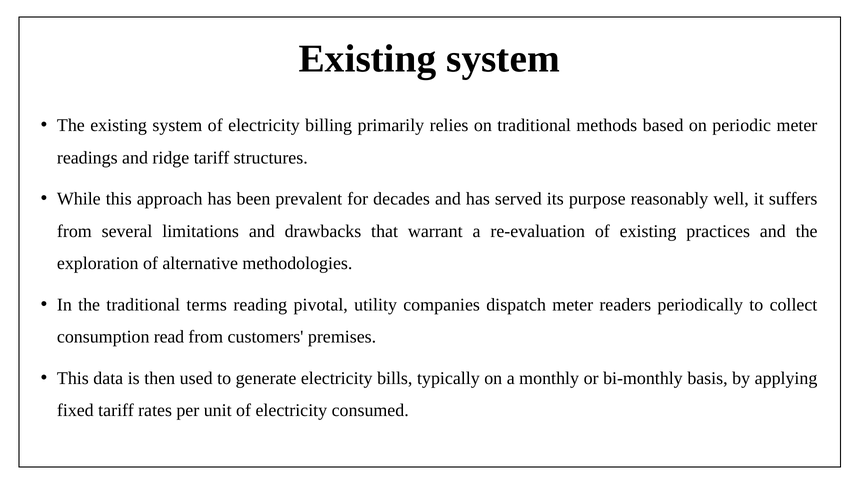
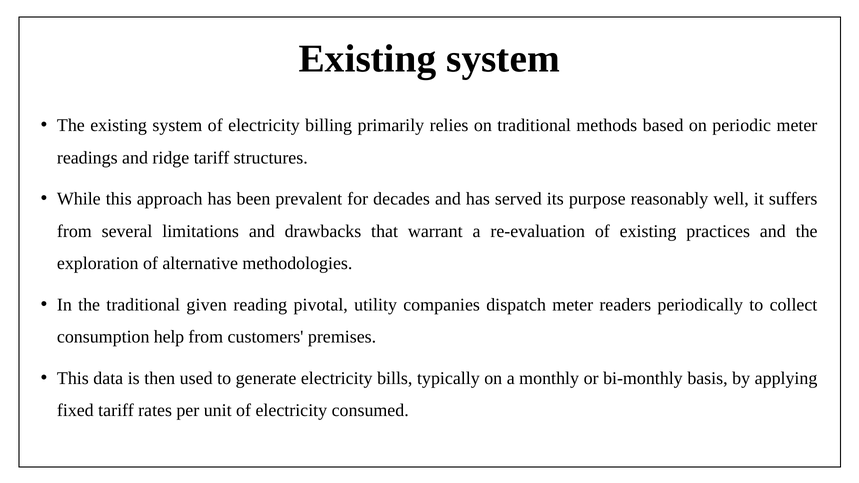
terms: terms -> given (207, 305)
read: read -> help (169, 337)
